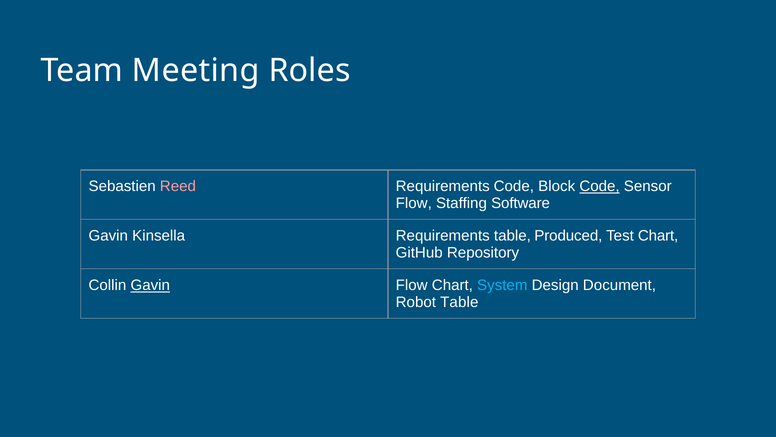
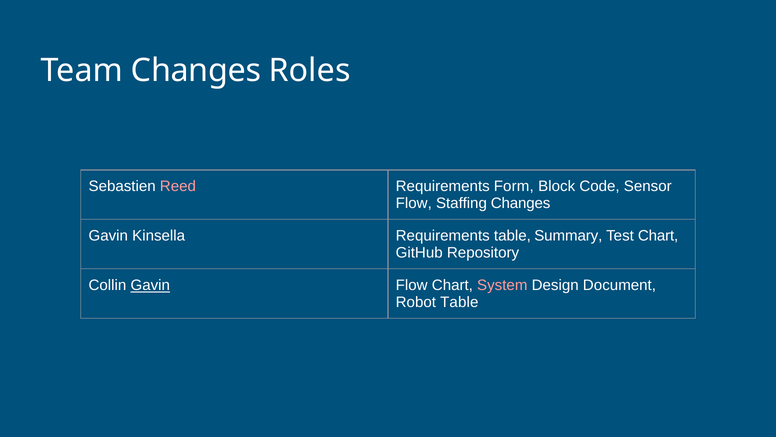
Team Meeting: Meeting -> Changes (196, 70)
Requirements Code: Code -> Form (514, 186)
Code underline: present -> none (600, 186)
Staffing Software: Software -> Changes (521, 203)
Produced: Produced -> Summary (568, 236)
System colour: light blue -> pink (502, 285)
